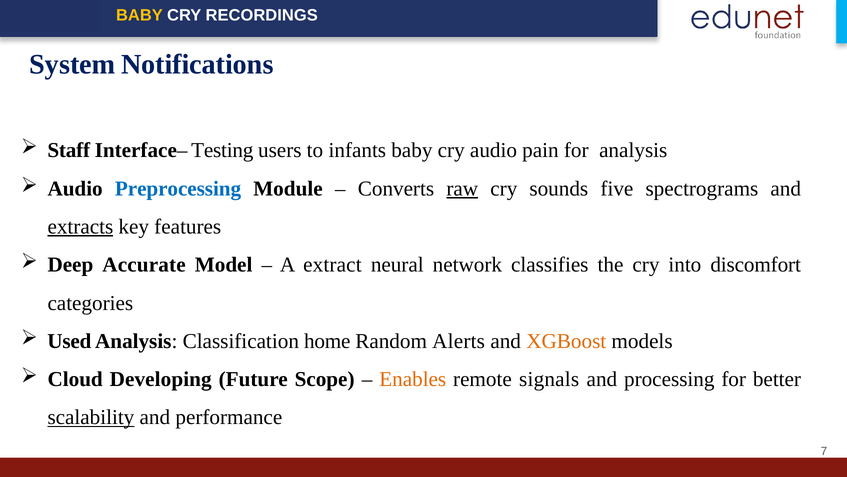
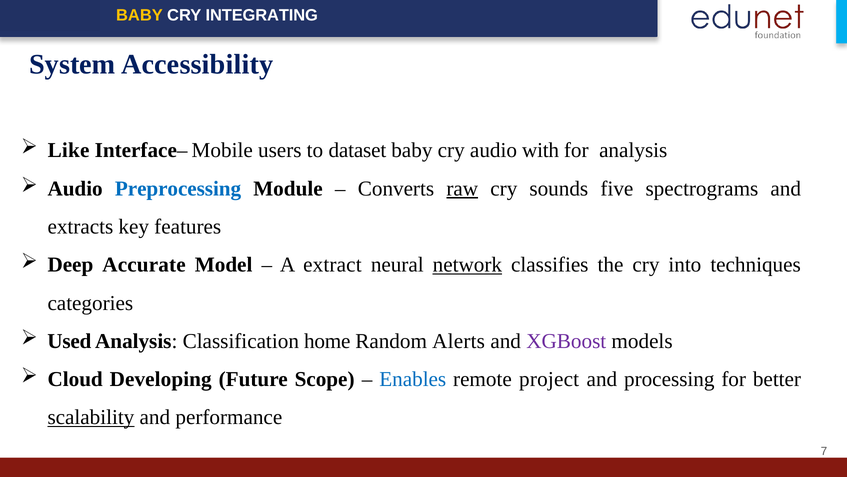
RECORDINGS: RECORDINGS -> INTEGRATING (262, 15)
Notifications: Notifications -> Accessibility (197, 64)
Staff: Staff -> Like (69, 150)
Testing: Testing -> Mobile (222, 150)
infants: infants -> dataset (357, 150)
pain: pain -> with (541, 150)
extracts underline: present -> none (80, 226)
network underline: none -> present (467, 265)
discomfort: discomfort -> techniques (756, 265)
XGBoost colour: orange -> purple (566, 341)
Enables colour: orange -> blue (413, 379)
remote signals: signals -> project (549, 379)
